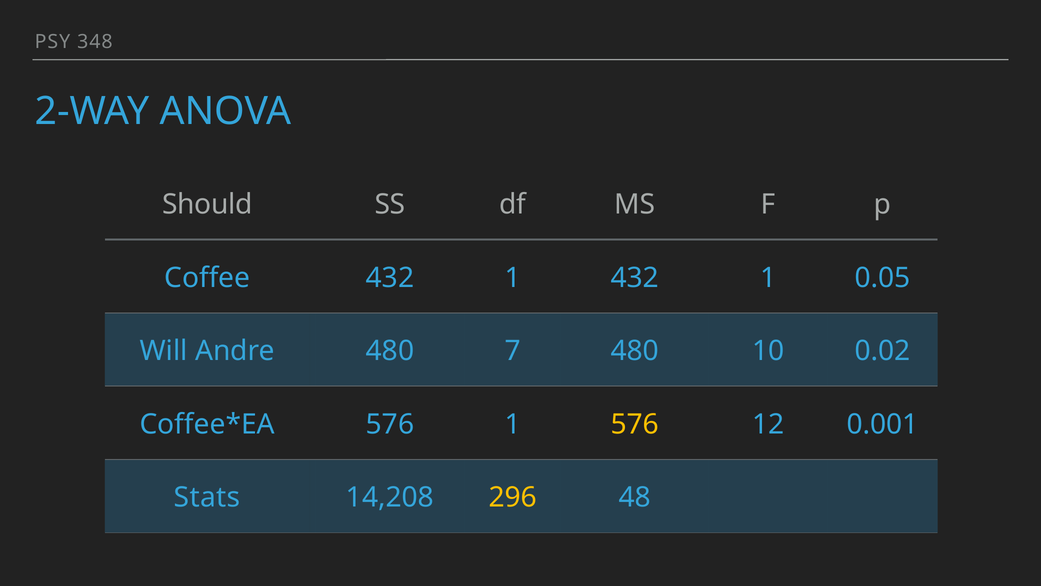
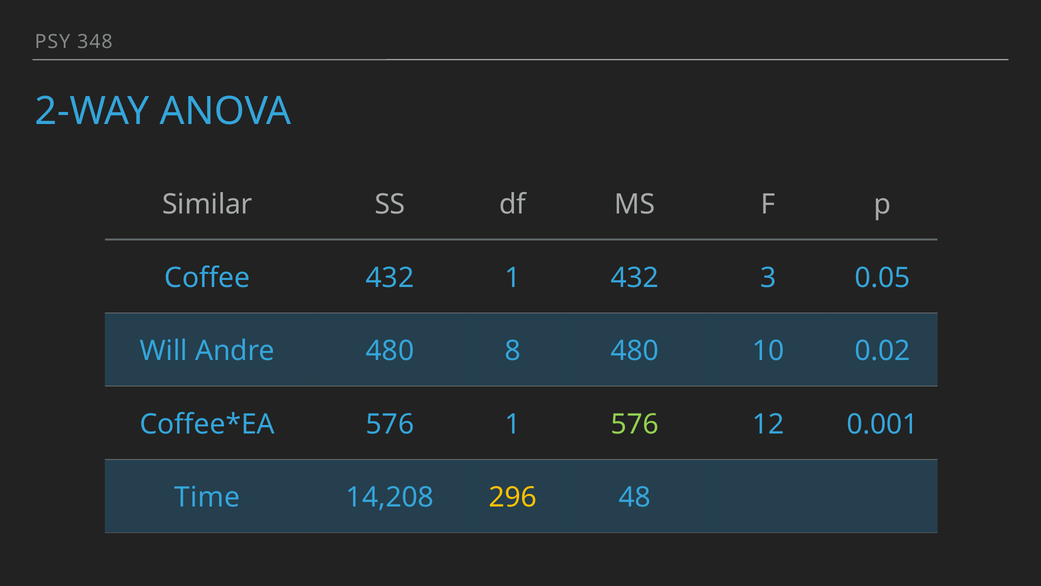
Should: Should -> Similar (207, 204)
1 432 1: 1 -> 3 (768, 278)
7: 7 -> 8 (513, 351)
576 colour: yellow -> light green (635, 424)
Stats: Stats -> Time (207, 497)
